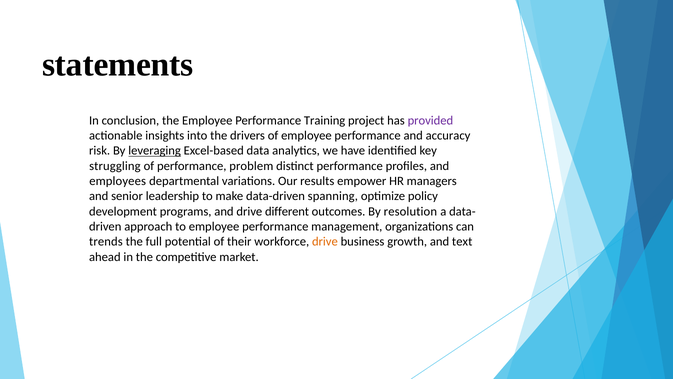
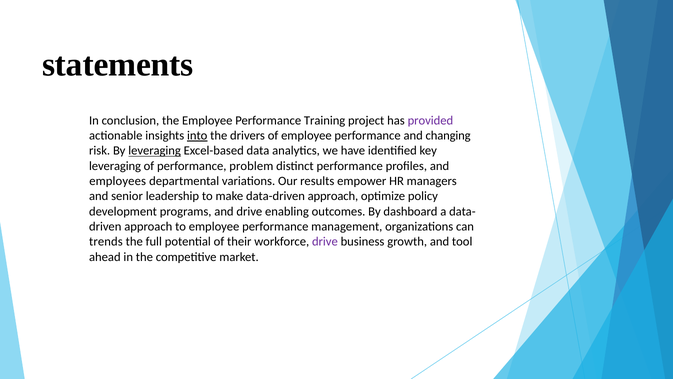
into underline: none -> present (197, 135)
accuracy: accuracy -> changing (448, 135)
struggling: struggling -> leveraging (115, 166)
data-driven spanning: spanning -> approach (333, 196)
different: different -> enabling (287, 211)
resolution: resolution -> dashboard (410, 211)
drive colour: orange -> purple (325, 241)
text: text -> tool (462, 241)
